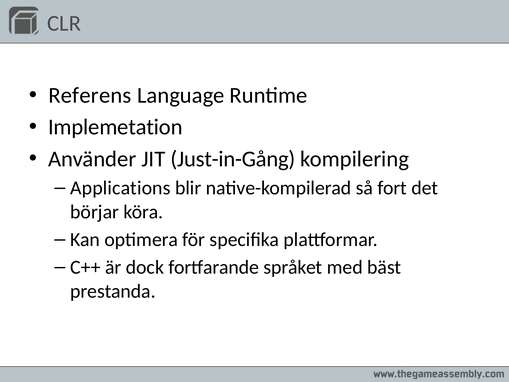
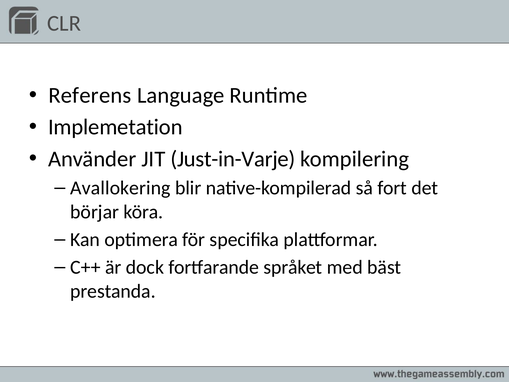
Just-in-Gång: Just-in-Gång -> Just-in-Varje (233, 159)
Applications: Applications -> Avallokering (120, 188)
